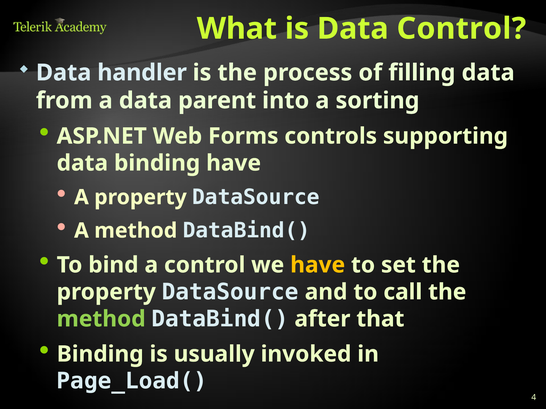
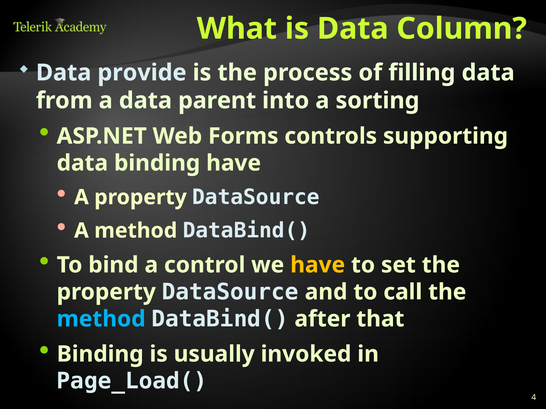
Data Control: Control -> Column (462, 29)
handler: handler -> provide (142, 73)
method colour: light green -> light blue (101, 319)
